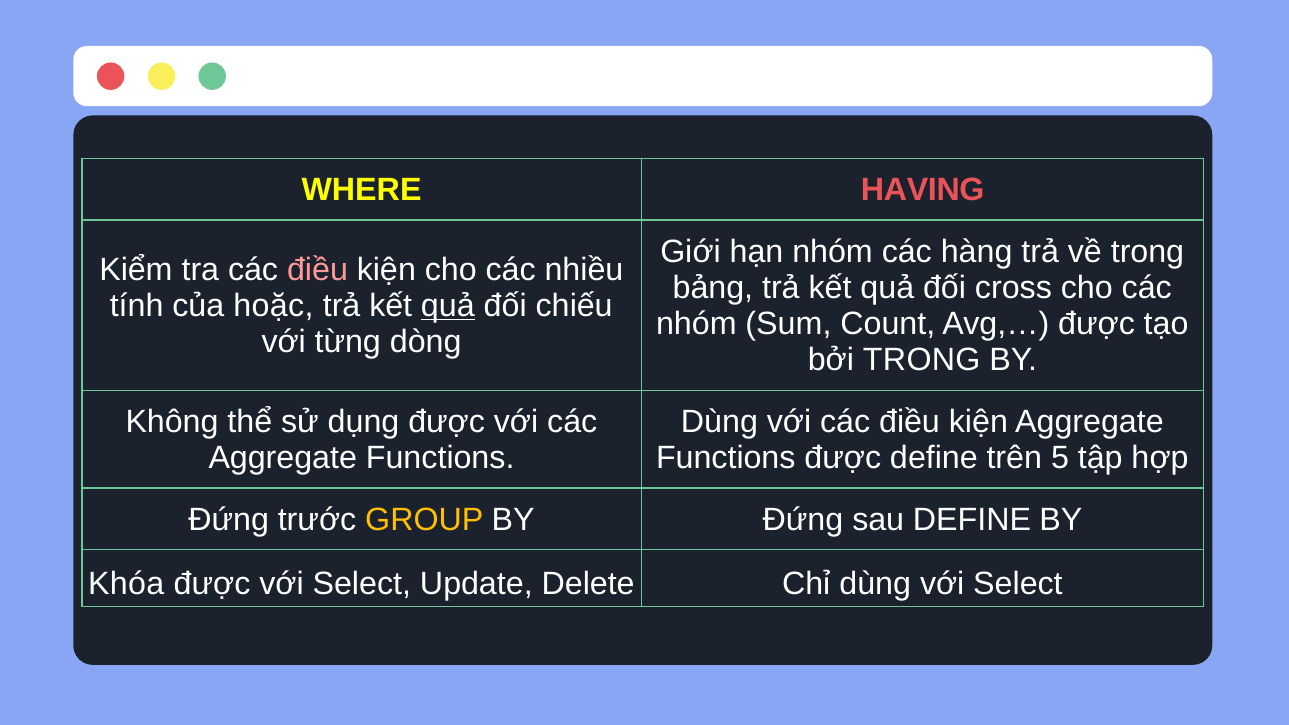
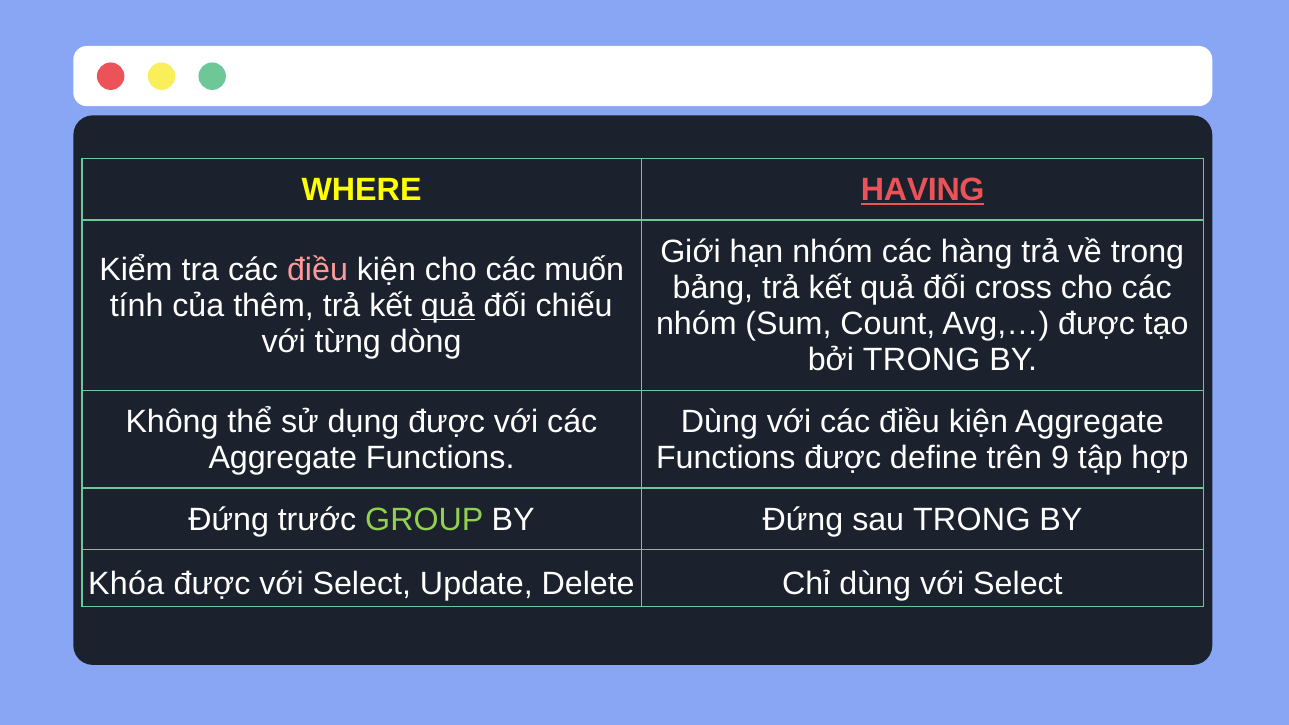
HAVING underline: none -> present (923, 190)
nhiều: nhiều -> muốn (584, 270)
hoặc: hoặc -> thêm (274, 306)
5: 5 -> 9 (1060, 458)
GROUP colour: yellow -> light green (424, 519)
sau DEFINE: DEFINE -> TRONG (972, 519)
